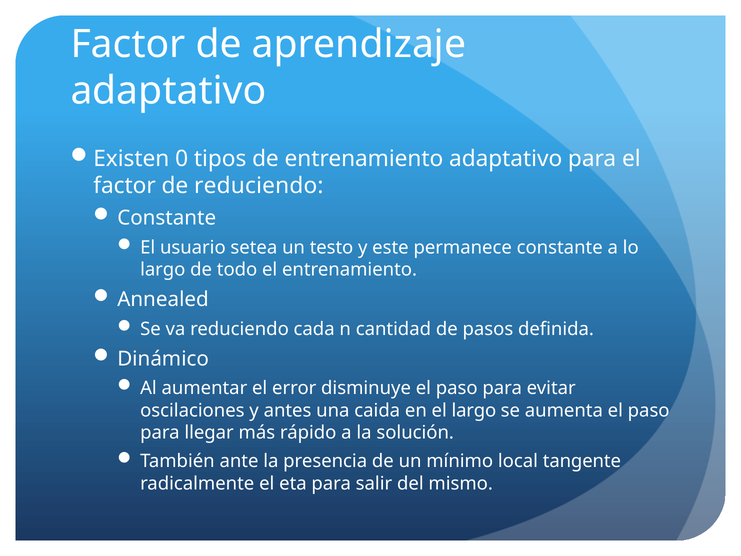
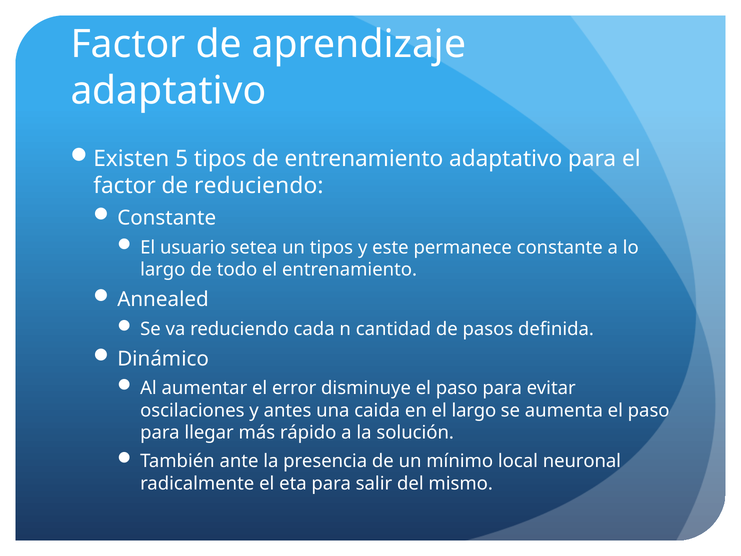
0: 0 -> 5 (182, 159)
un testo: testo -> tipos (331, 247)
tangente: tangente -> neuronal (582, 461)
